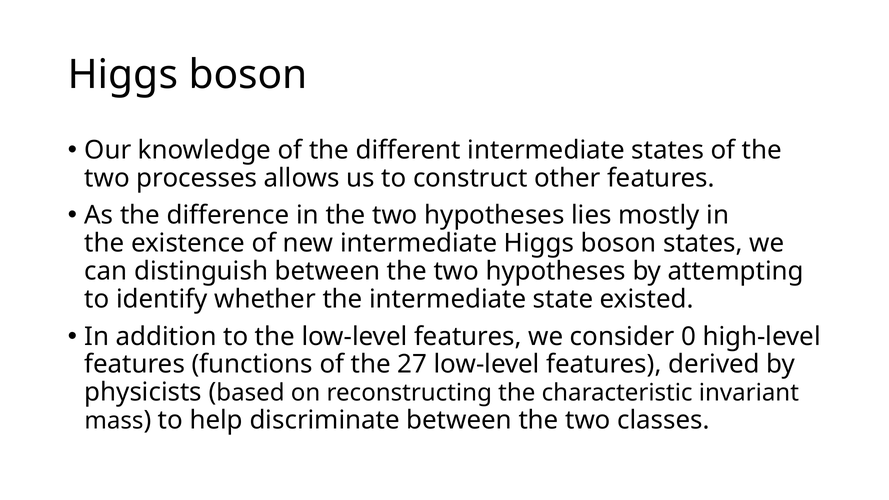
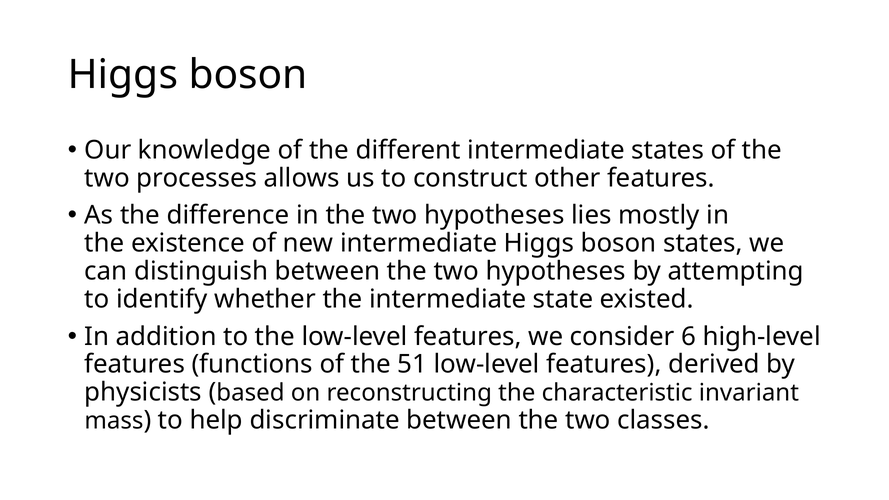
0: 0 -> 6 (688, 337)
27: 27 -> 51 (412, 364)
